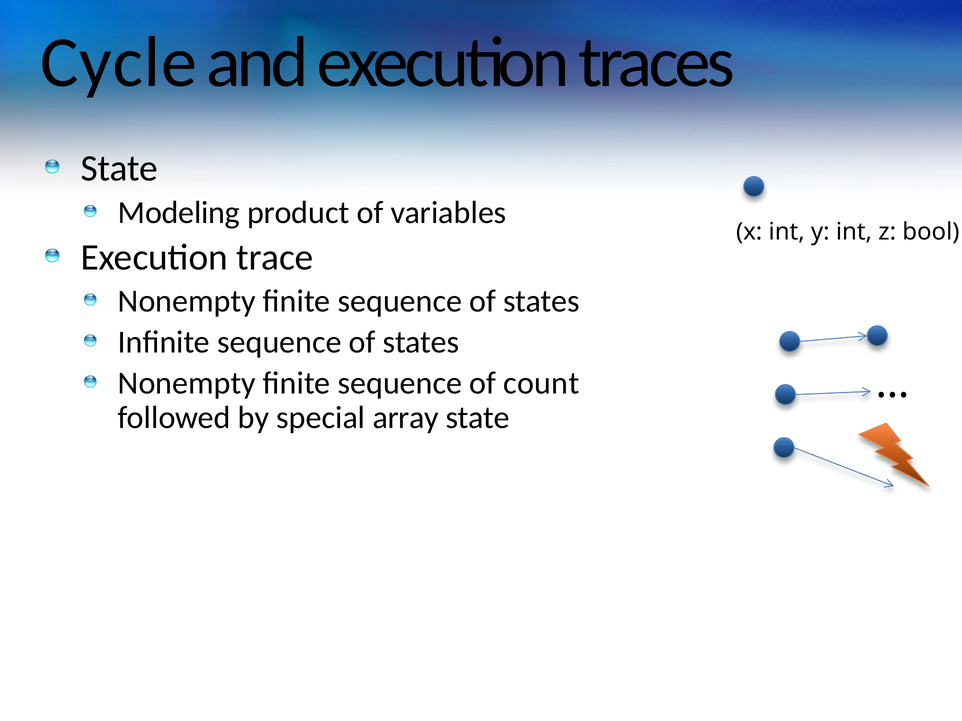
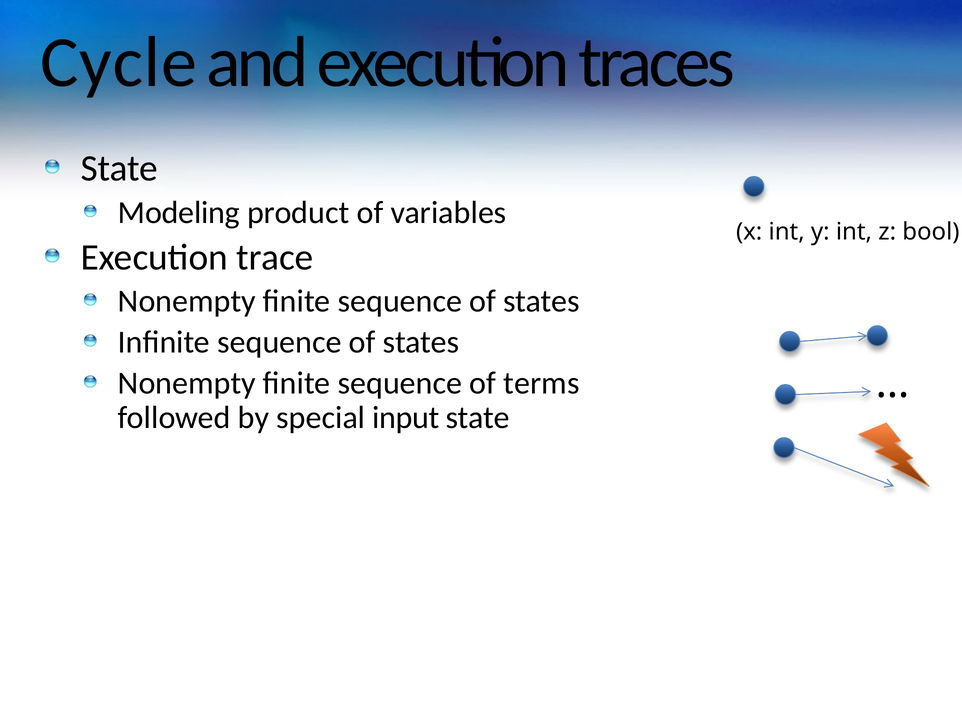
count: count -> terms (541, 384)
array: array -> input (406, 418)
